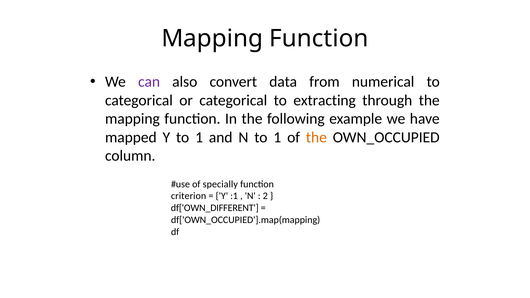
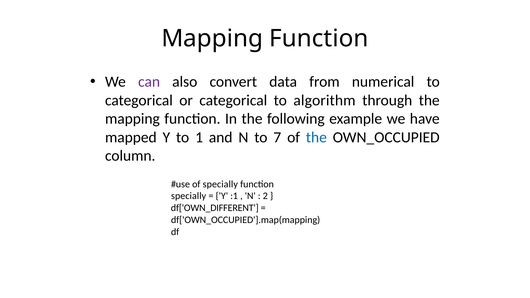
extracting: extracting -> algorithm (324, 100)
N to 1: 1 -> 7 (277, 137)
the colour: orange -> blue (316, 137)
criterion: criterion -> specially (189, 196)
